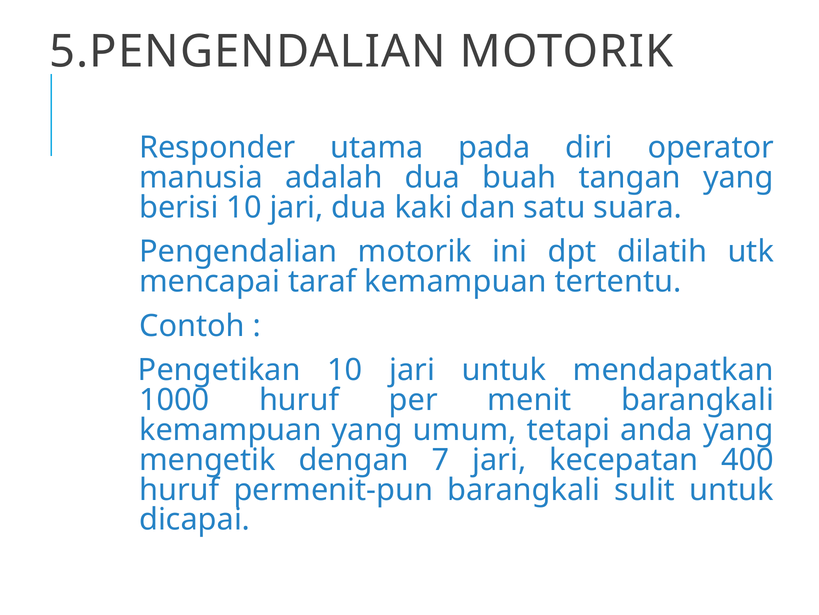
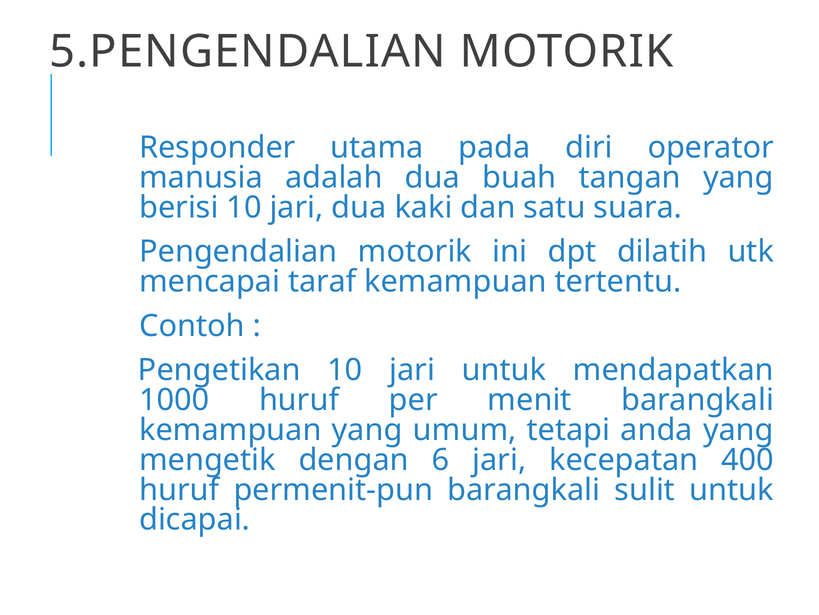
7: 7 -> 6 (441, 459)
